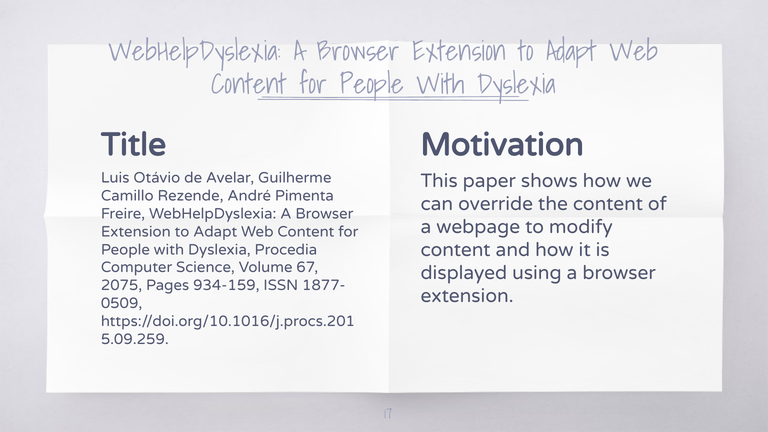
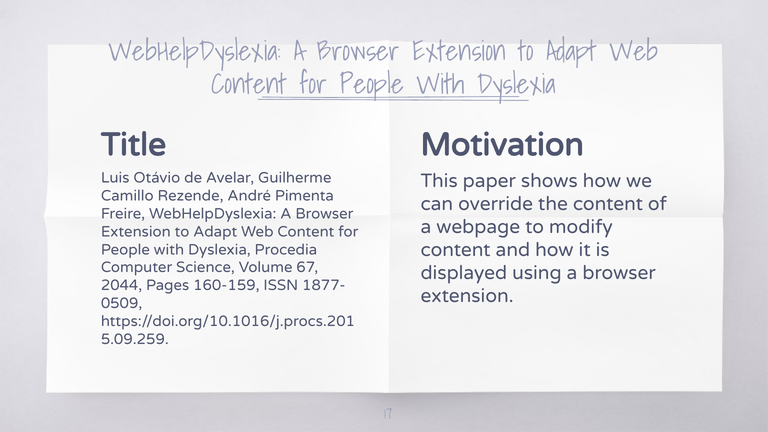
2075: 2075 -> 2044 (122, 285)
934-159: 934-159 -> 160-159 (226, 285)
